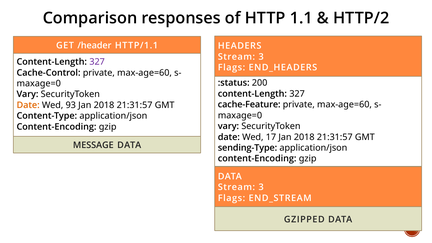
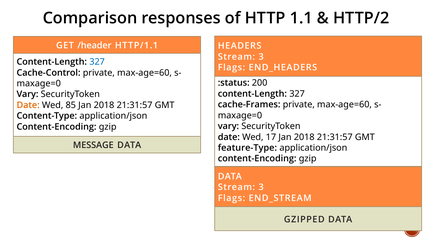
327 colour: purple -> blue (97, 62)
cache-Feature: cache-Feature -> cache-Frames (249, 105)
93: 93 -> 85 (71, 105)
sending-Type: sending-Type -> feature-Type (247, 148)
